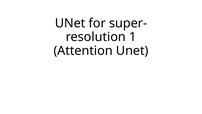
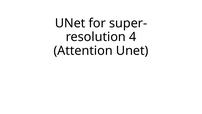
1: 1 -> 4 (133, 37)
